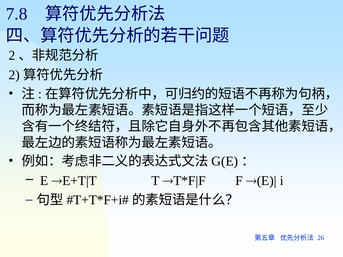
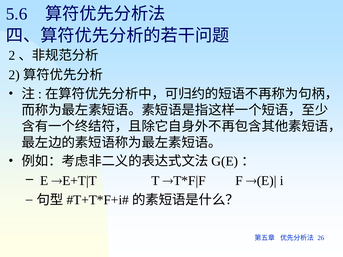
7.8: 7.8 -> 5.6 (17, 14)
